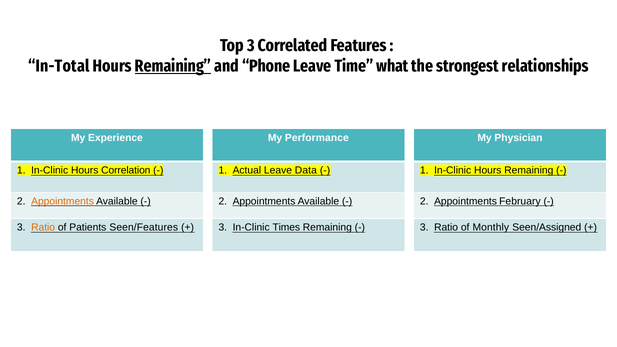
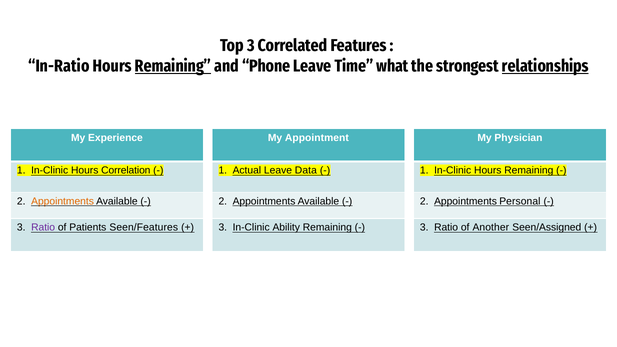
In-Total: In-Total -> In-Ratio (59, 66)
relationships underline: none -> present (545, 66)
Performance: Performance -> Appointment (317, 138)
February: February -> Personal (520, 201)
Ratio colour: orange -> purple (43, 228)
Times: Times -> Ability (286, 228)
Monthly: Monthly -> Another (491, 228)
